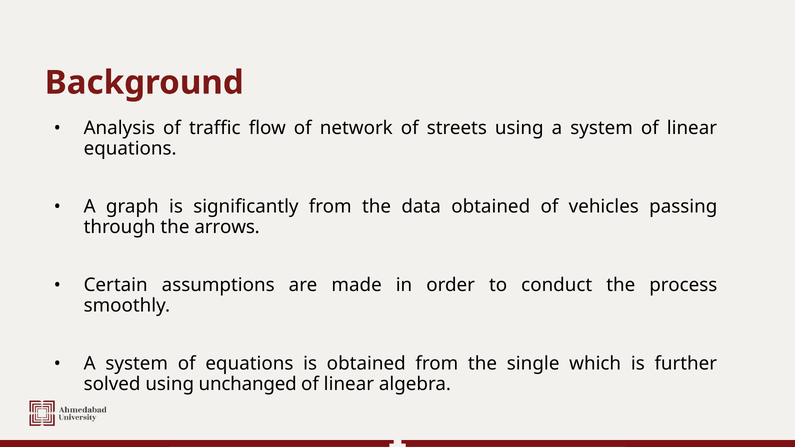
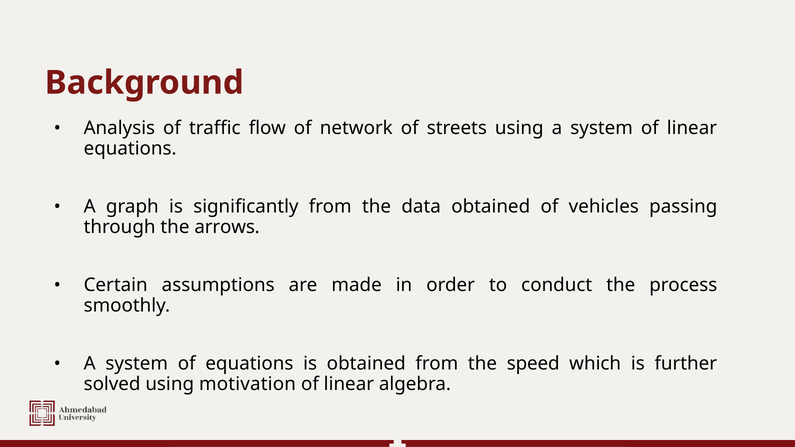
single: single -> speed (533, 364)
unchanged: unchanged -> motivation (247, 384)
